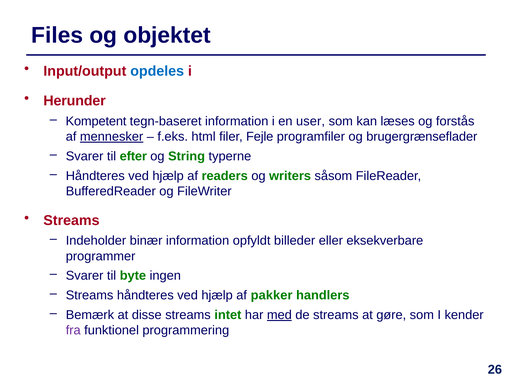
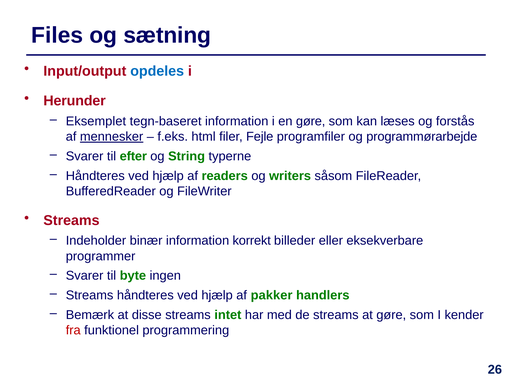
objektet: objektet -> sætning (167, 35)
Kompetent: Kompetent -> Eksemplet (96, 121)
en user: user -> gøre (311, 121)
brugergrænseflader: brugergrænseflader -> programmørarbejde (422, 137)
opfyldt: opfyldt -> korrekt (252, 241)
med underline: present -> none (279, 315)
fra colour: purple -> red (73, 330)
